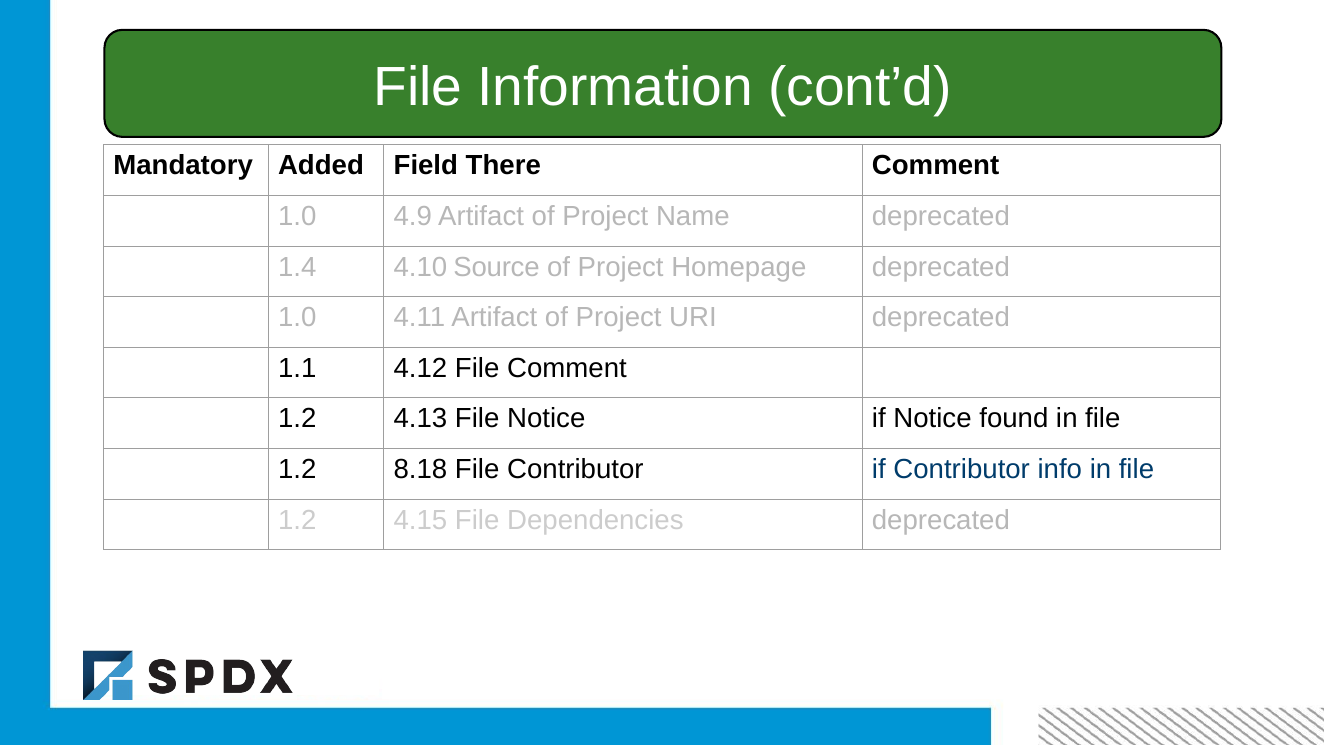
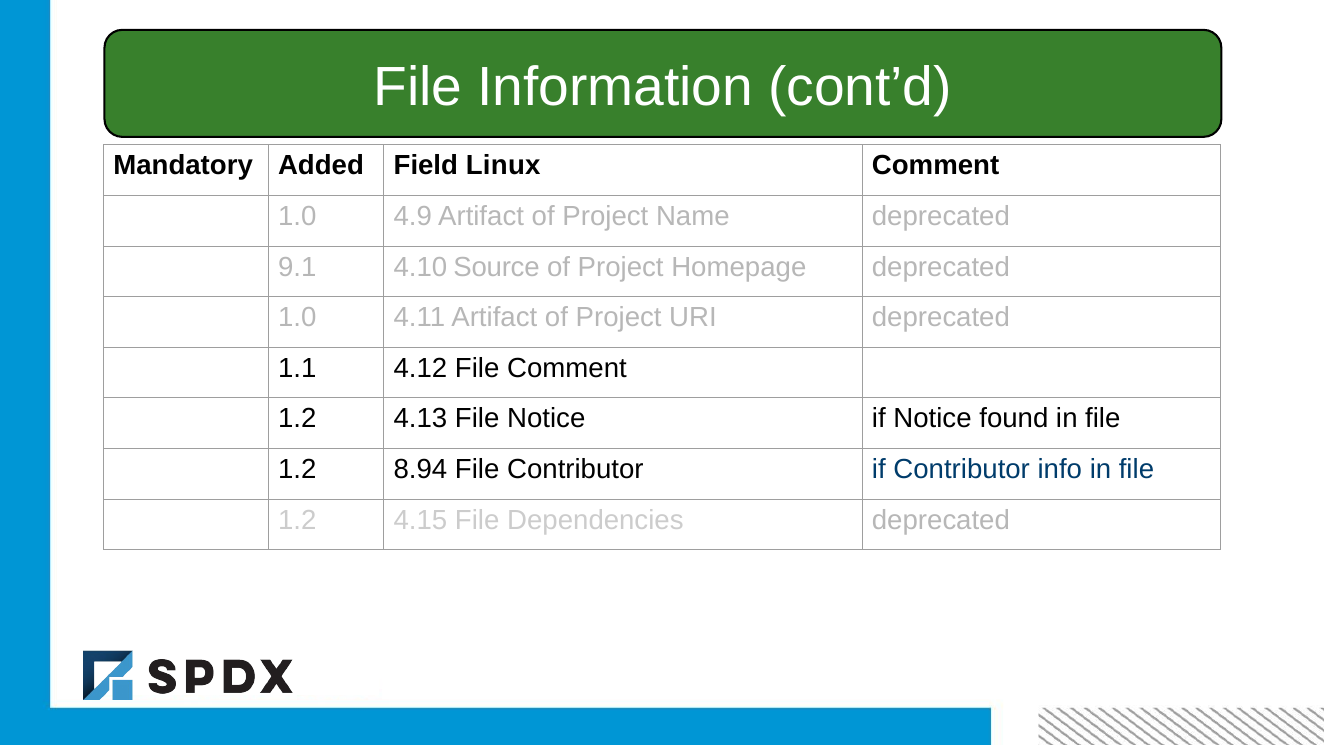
There: There -> Linux (503, 166)
1.4: 1.4 -> 9.1 (297, 267)
8.18: 8.18 -> 8.94 (420, 469)
